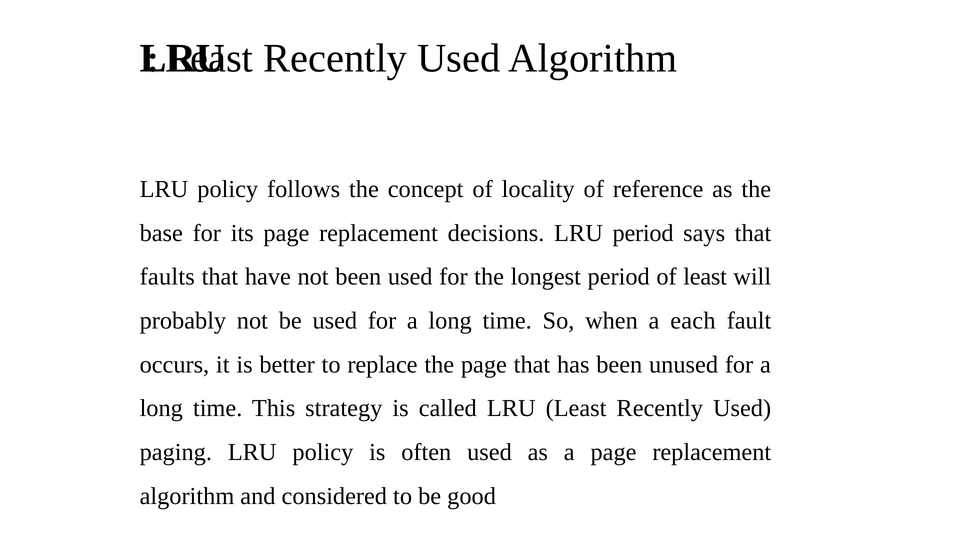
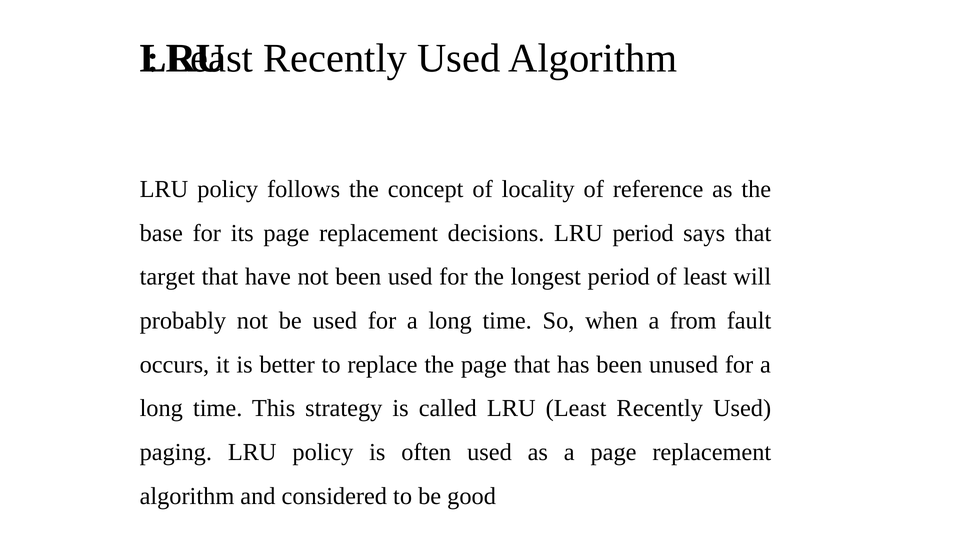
faults: faults -> target (167, 277)
each: each -> from (693, 321)
